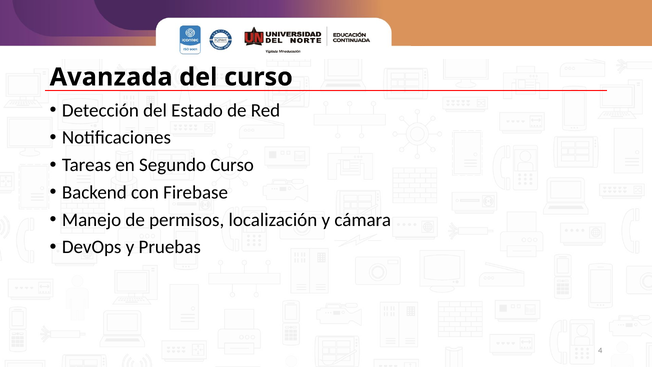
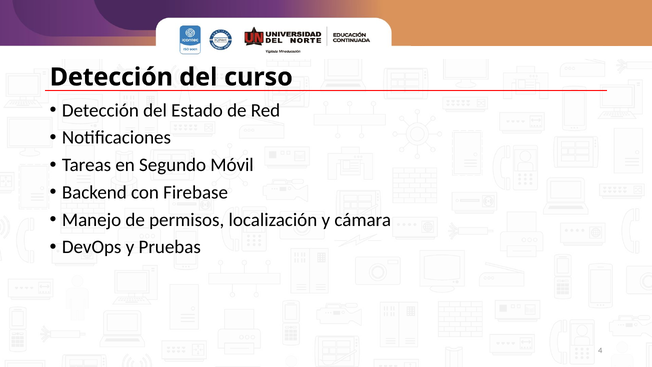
Avanzada: Avanzada -> Detección (111, 77)
Segundo Curso: Curso -> Móvil (232, 165)
